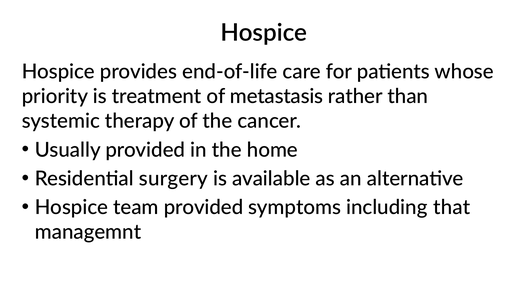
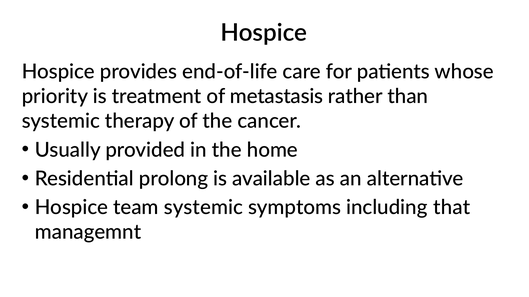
surgery: surgery -> prolong (174, 179)
team provided: provided -> systemic (203, 208)
